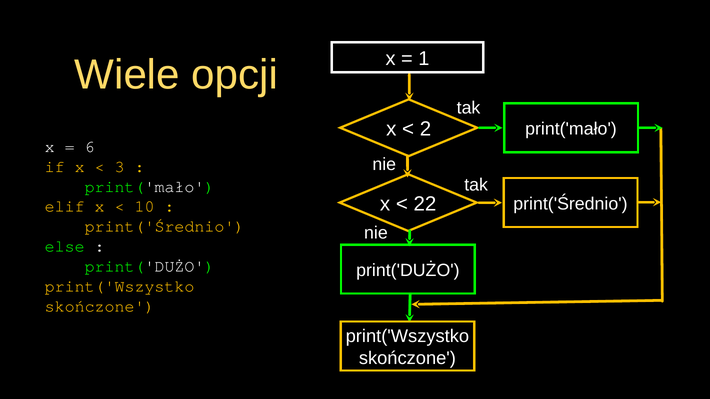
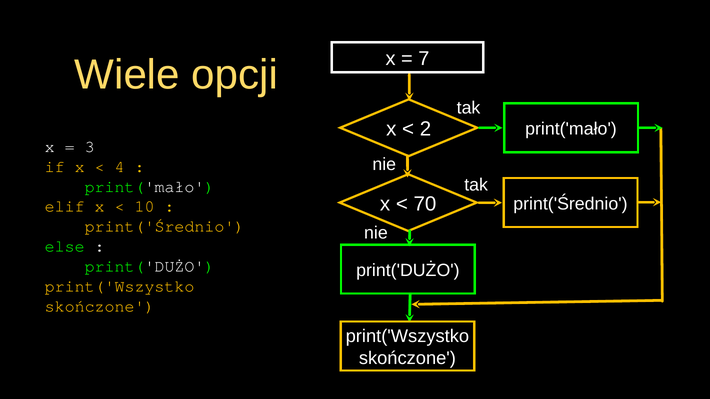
1: 1 -> 7 (424, 59)
6: 6 -> 3 (90, 147)
3: 3 -> 4 (120, 167)
22: 22 -> 70 (425, 204)
